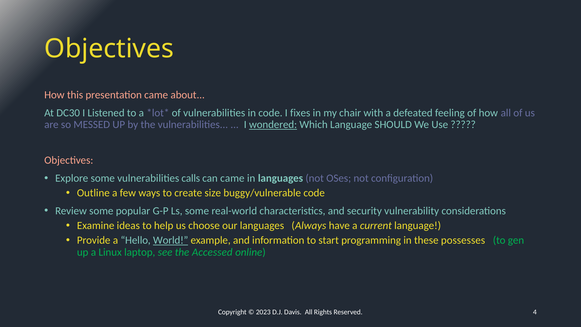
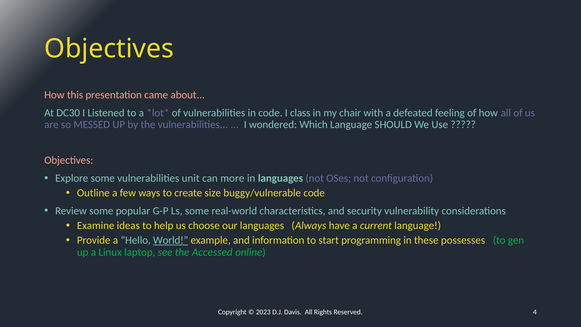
fixes: fixes -> class (300, 113)
wondered underline: present -> none (273, 125)
calls: calls -> unit (191, 178)
can came: came -> more (232, 178)
